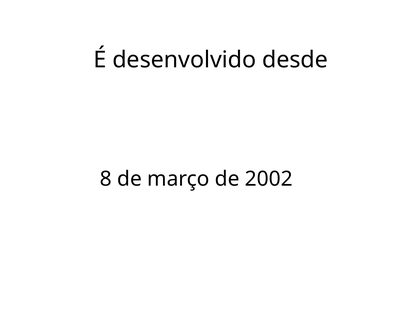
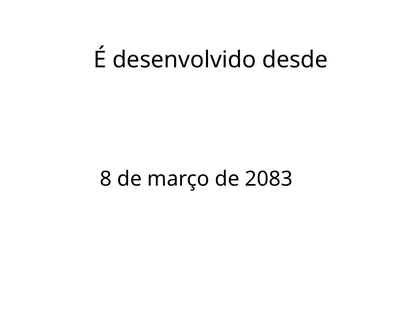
2002: 2002 -> 2083 (269, 179)
